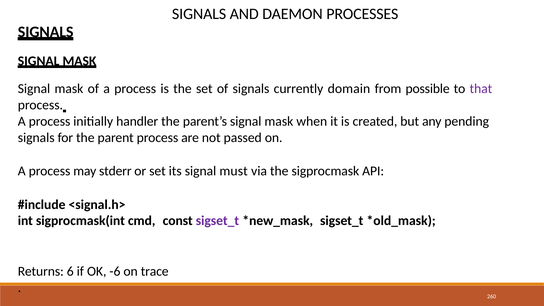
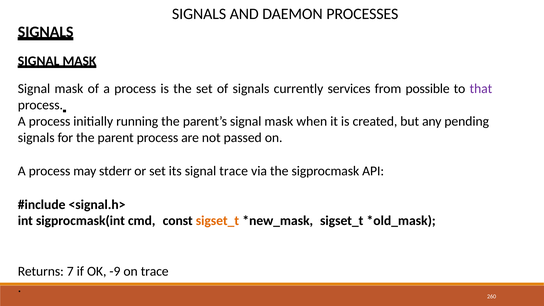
domain: domain -> services (349, 89)
handler: handler -> running (137, 121)
signal must: must -> trace (234, 171)
sigset_t colour: purple -> orange (217, 221)
6: 6 -> 7 (70, 271)
-6: -6 -> -9 (115, 271)
